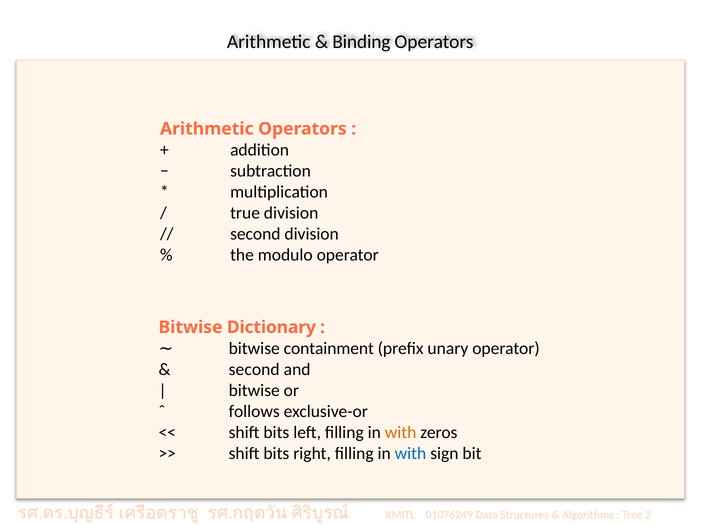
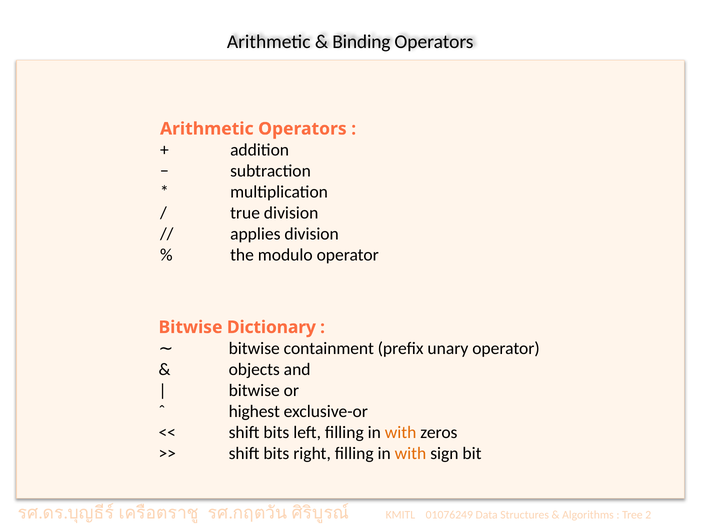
second: second -> applies (255, 234)
second: second -> objects (254, 370)
follows: follows -> highest (254, 412)
with colour: blue -> orange (410, 454)
